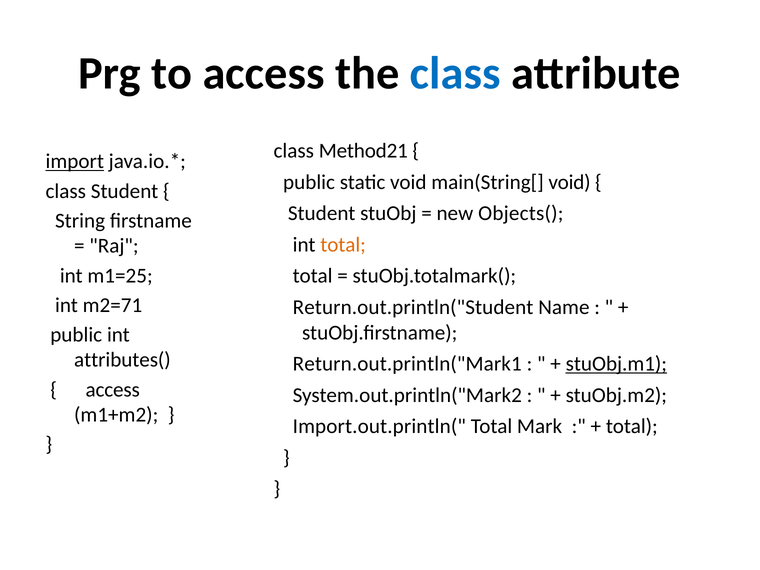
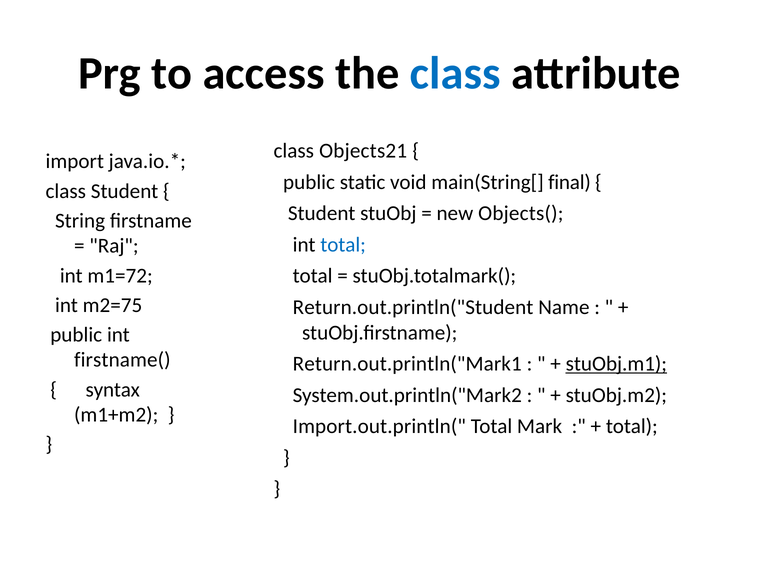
Method21: Method21 -> Objects21 (363, 151)
import underline: present -> none (75, 162)
main(String[ void: void -> final (569, 182)
total colour: orange -> blue (343, 245)
m1=25: m1=25 -> m1=72 (120, 276)
m2=71: m2=71 -> m2=75 (112, 305)
attributes(: attributes( -> firstname( (122, 360)
access: access -> syntax (113, 390)
